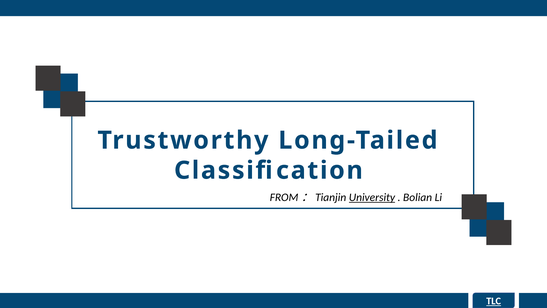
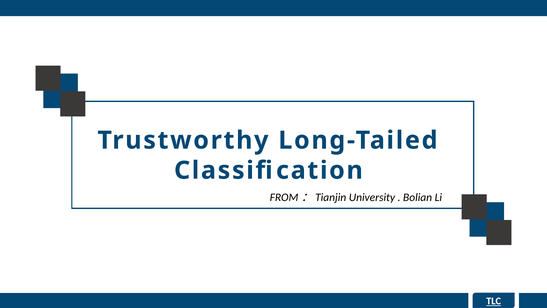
University underline: present -> none (372, 197)
